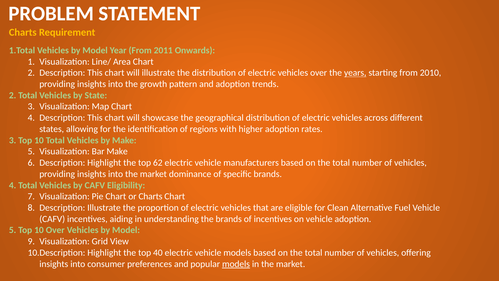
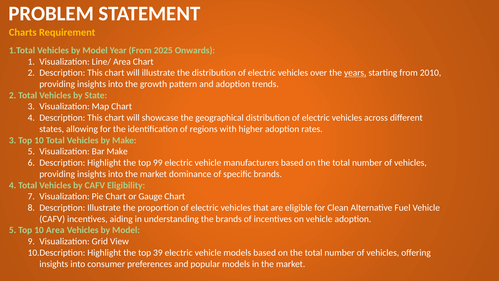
2011: 2011 -> 2025 (163, 50)
62: 62 -> 99 (158, 163)
or Charts: Charts -> Gauge (150, 196)
10 Over: Over -> Area (55, 230)
40: 40 -> 39 (158, 252)
models underline: present -> none (236, 264)
